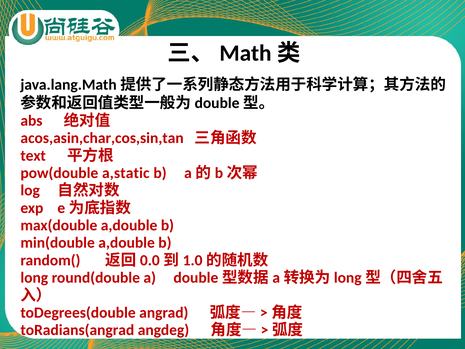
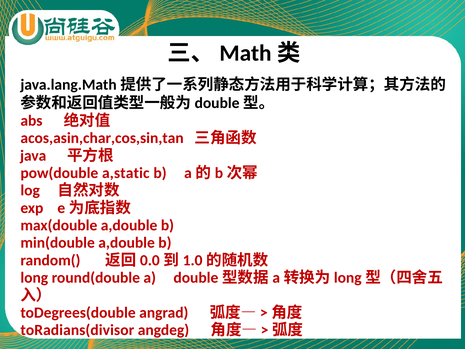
text: text -> java (33, 155)
toRadians(angrad: toRadians(angrad -> toRadians(divisor (77, 330)
